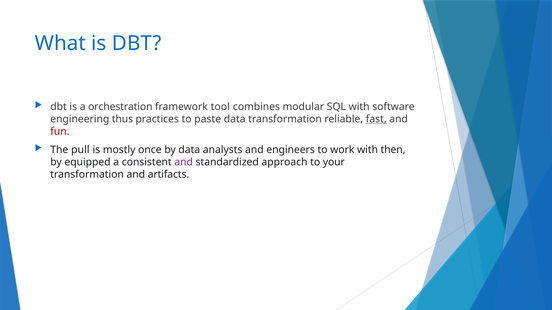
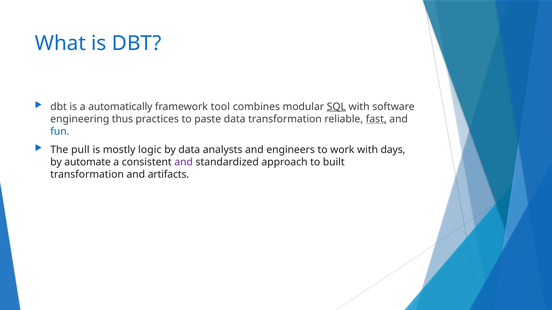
orchestration: orchestration -> automatically (120, 107)
SQL underline: none -> present (336, 107)
fun colour: red -> blue (60, 132)
once: once -> logic (150, 150)
then: then -> days (393, 150)
equipped: equipped -> automate (88, 162)
your: your -> built (334, 162)
